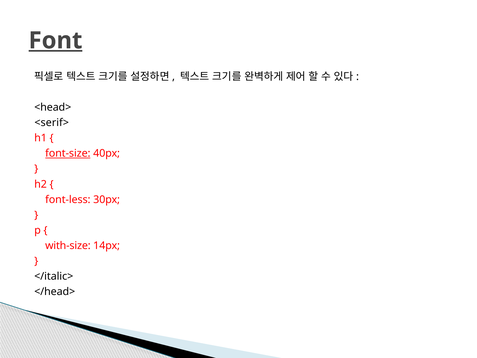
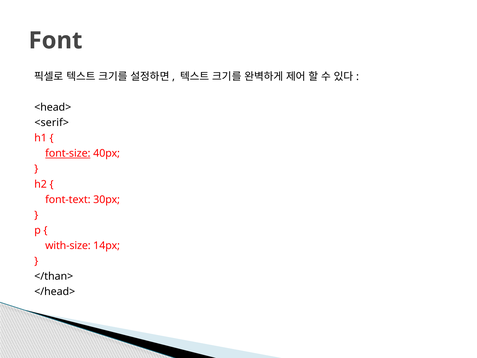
Font underline: present -> none (55, 41)
font-less: font-less -> font-text (68, 199)
</italic>: </italic> -> </than> (54, 276)
